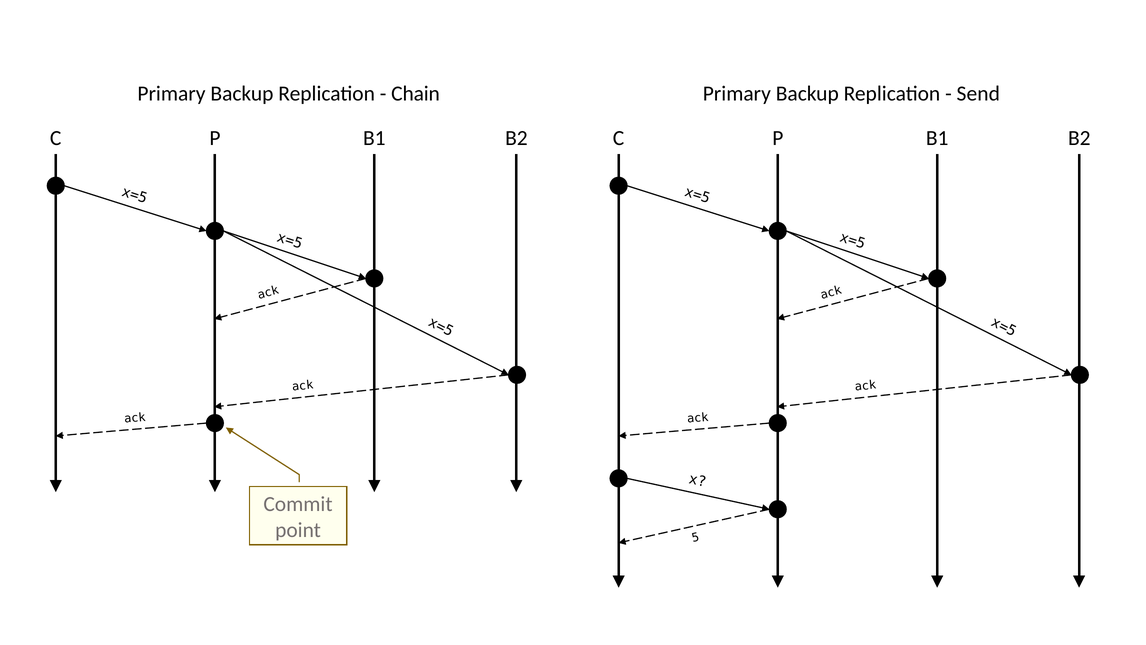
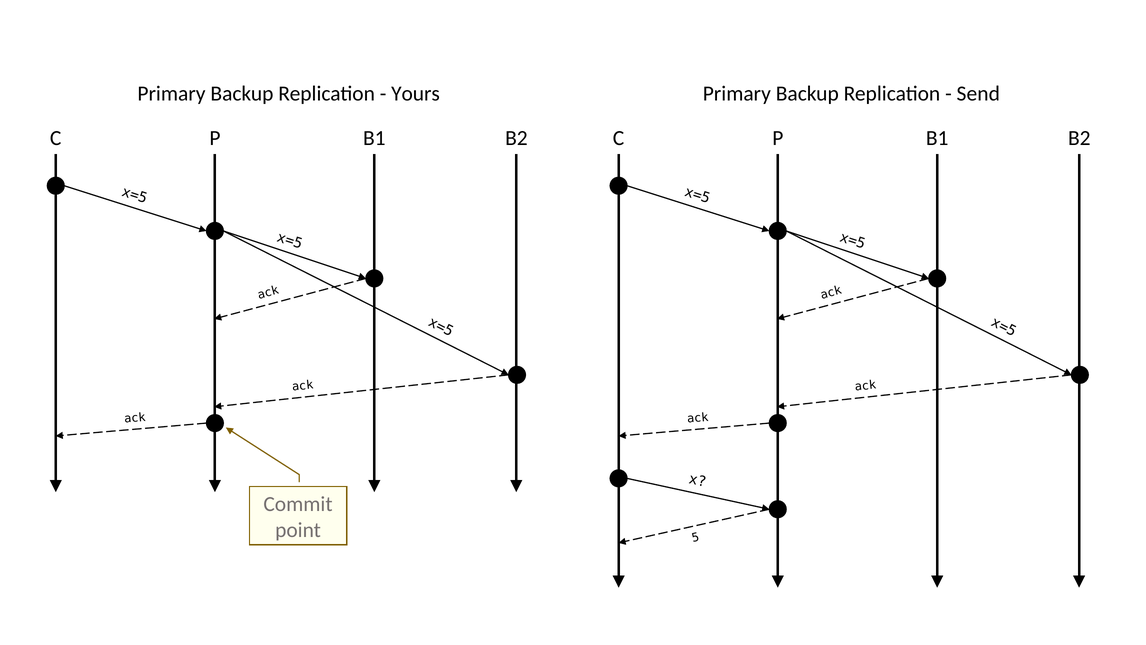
Chain: Chain -> Yours (416, 94)
